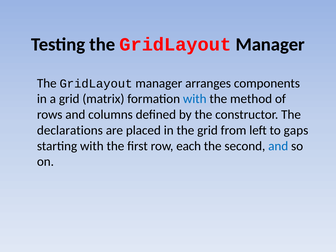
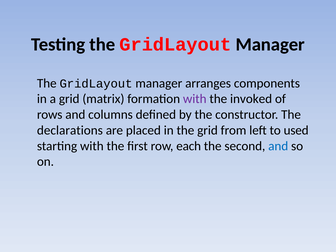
with colour: blue -> purple (195, 99)
method: method -> invoked (251, 99)
gaps: gaps -> used (296, 130)
